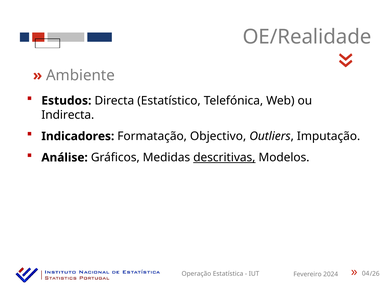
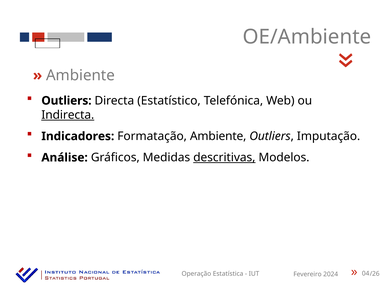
OE/Realidade: OE/Realidade -> OE/Ambiente (307, 37)
Estudos: Estudos -> Outliers (66, 101)
Indirecta underline: none -> present (68, 115)
Formatação Objectivo: Objectivo -> Ambiente (218, 136)
